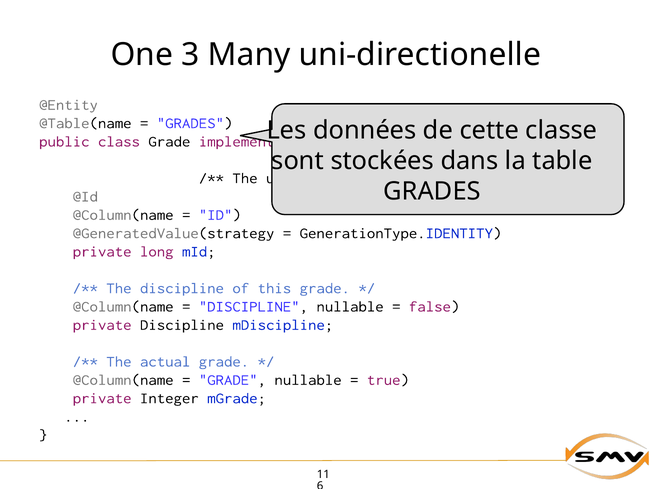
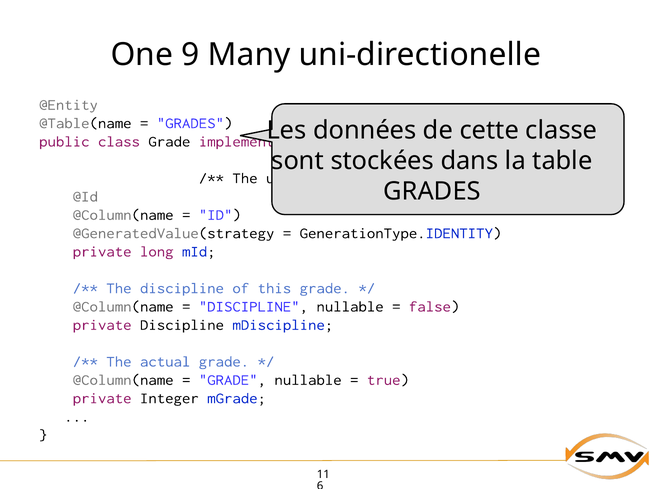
3: 3 -> 9 (190, 55)
